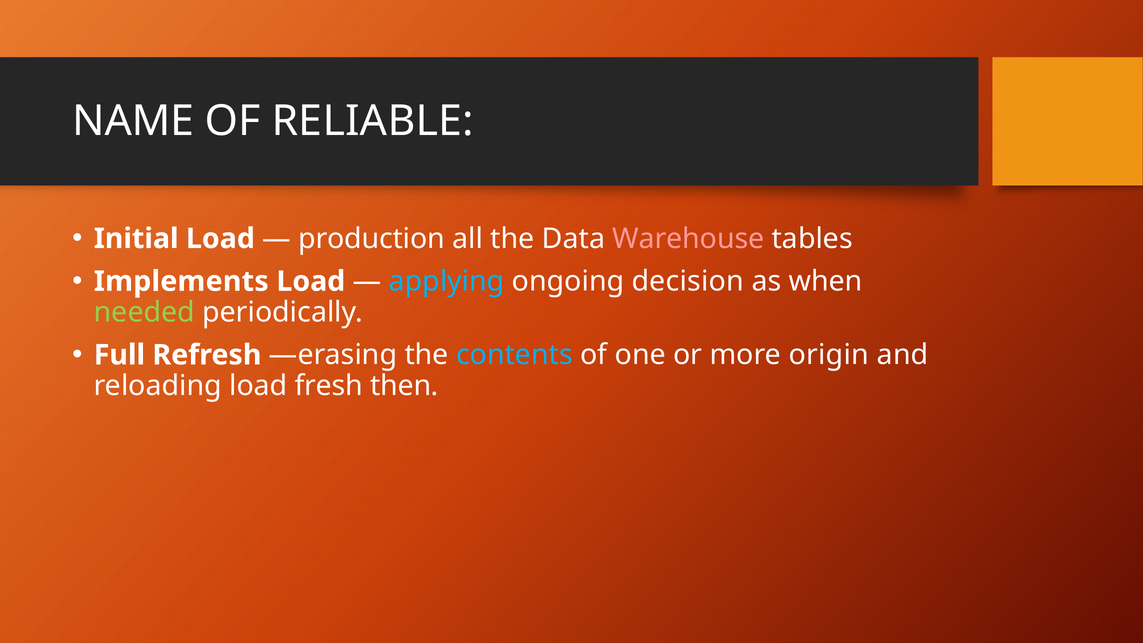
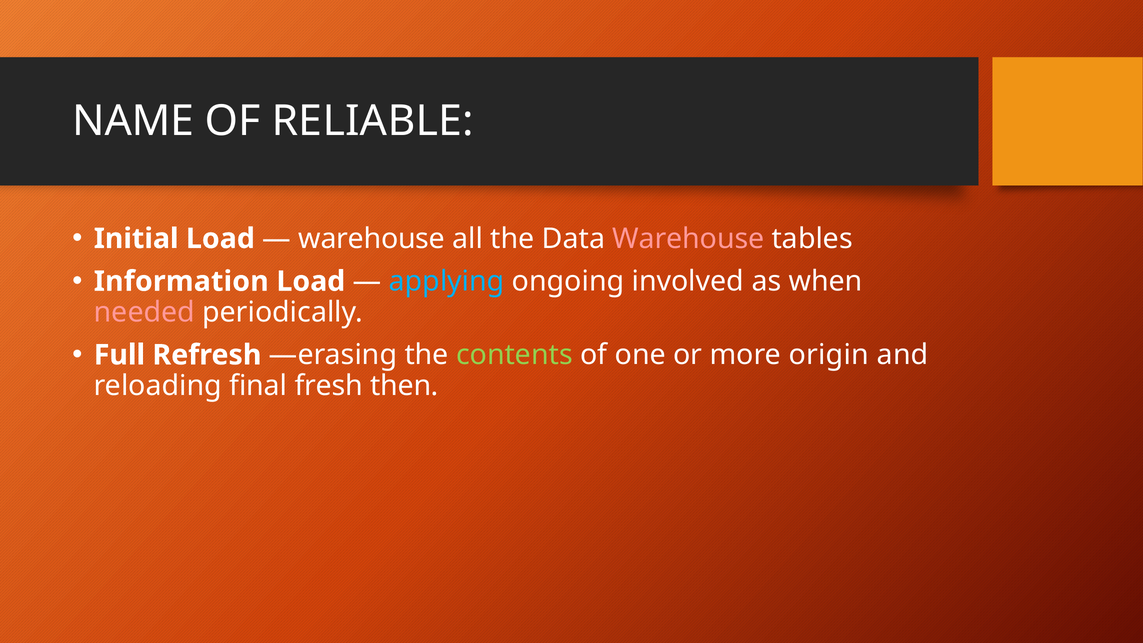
production: production -> warehouse (372, 239)
Implements: Implements -> Information (181, 281)
decision: decision -> involved (688, 281)
needed colour: light green -> pink (144, 312)
contents colour: light blue -> light green (514, 355)
reloading load: load -> final (258, 386)
